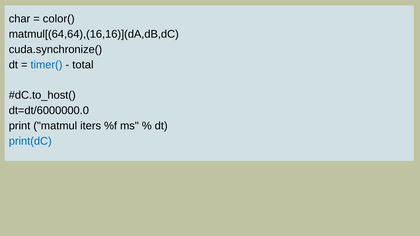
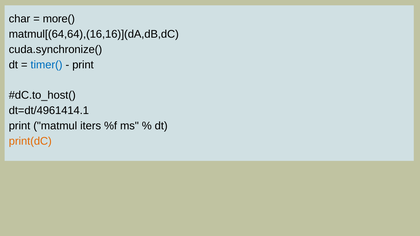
color(: color( -> more( (59, 19)
total: total -> print (83, 65)
dt=dt/6000000.0: dt=dt/6000000.0 -> dt=dt/4961414.1 (49, 111)
print(dC colour: blue -> orange (30, 141)
